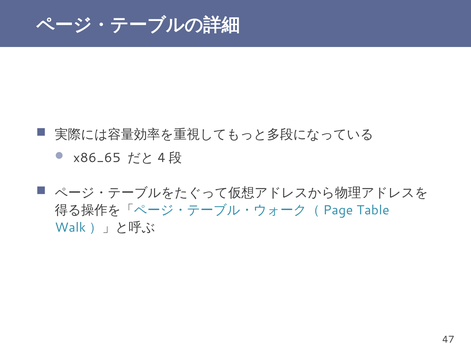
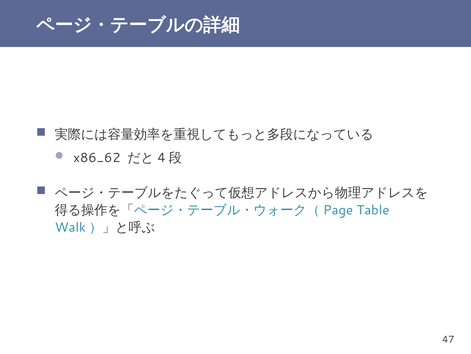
x86_65: x86_65 -> x86_62 (97, 157)
